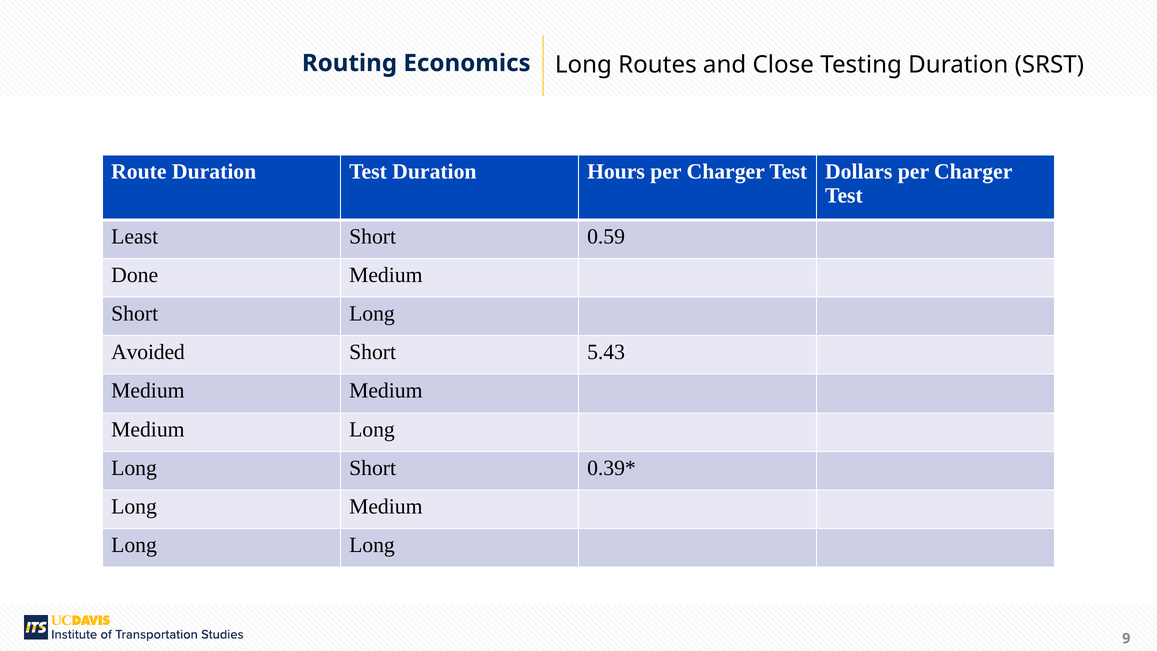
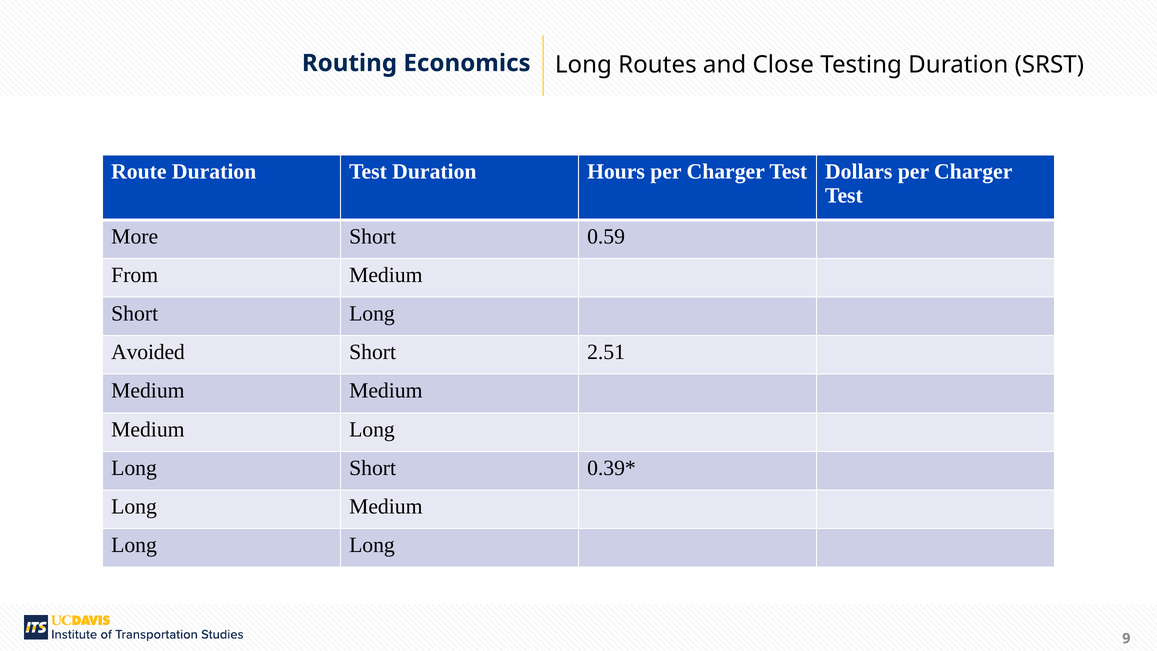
Least: Least -> More (135, 236)
Done: Done -> From (135, 275)
5.43: 5.43 -> 2.51 (606, 352)
